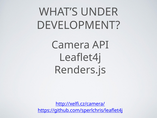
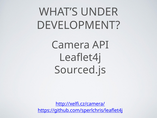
Renders.js: Renders.js -> Sourced.js (80, 70)
